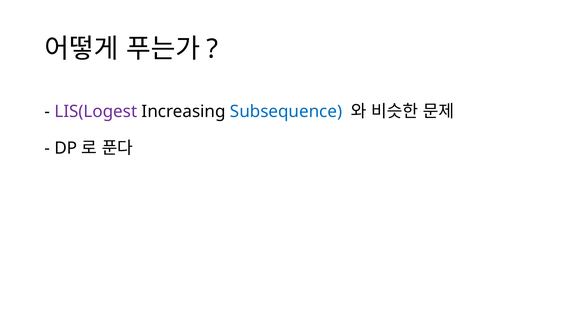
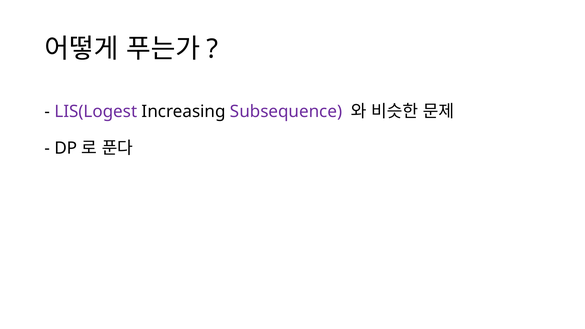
Subsequence colour: blue -> purple (286, 111)
